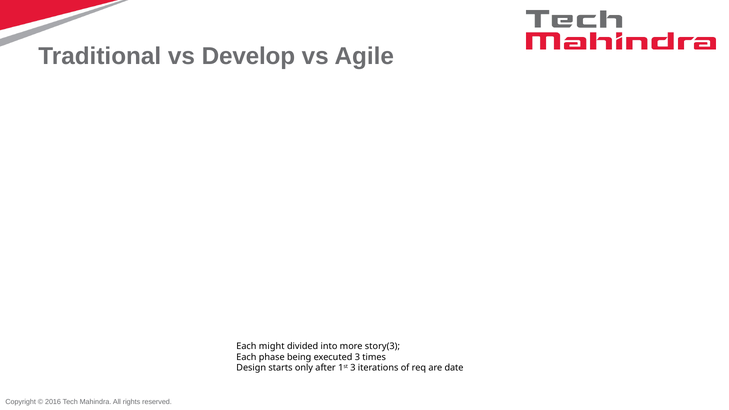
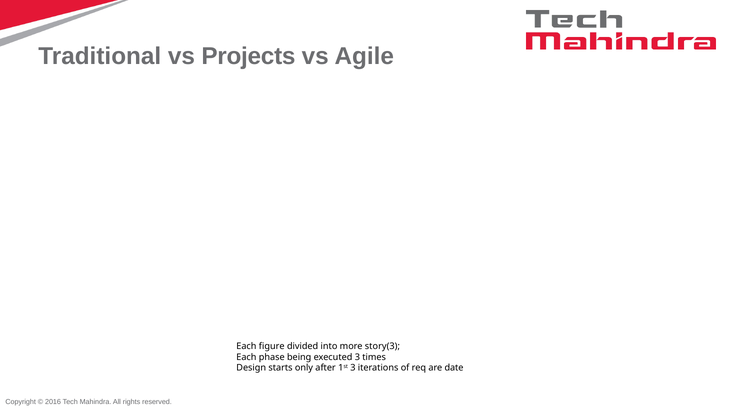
Develop: Develop -> Projects (248, 56)
might: might -> figure (272, 346)
